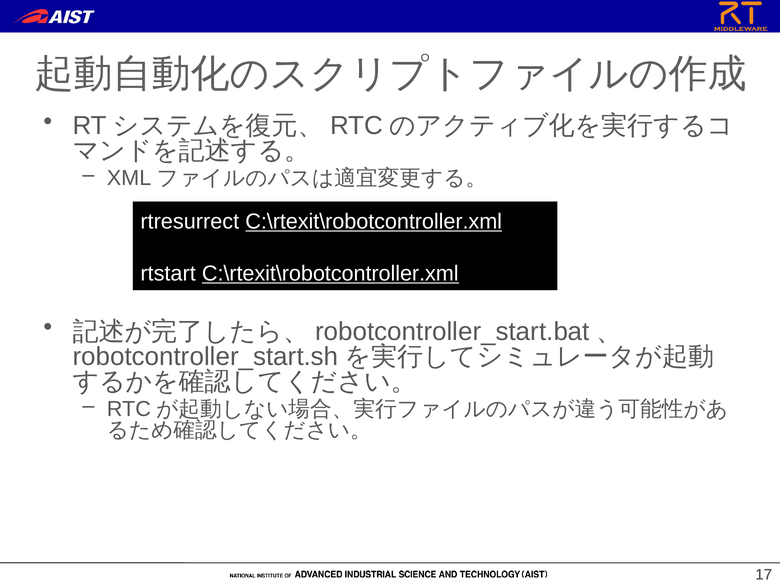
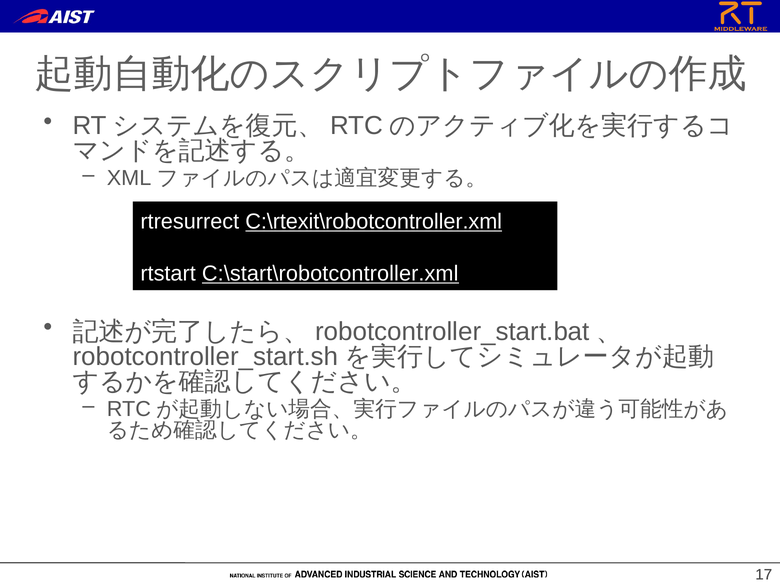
rtstart C:\rtexit\robotcontroller.xml: C:\rtexit\robotcontroller.xml -> C:\start\robotcontroller.xml (330, 273)
